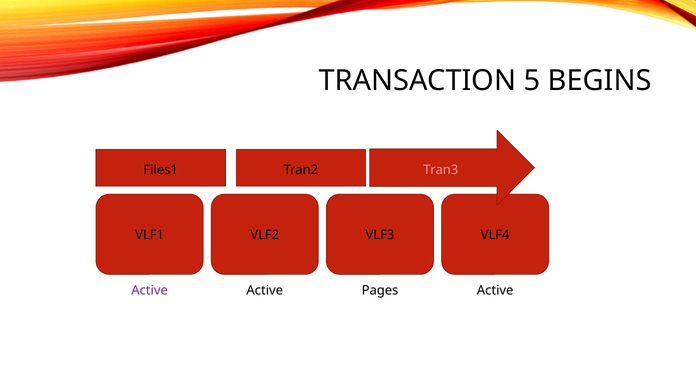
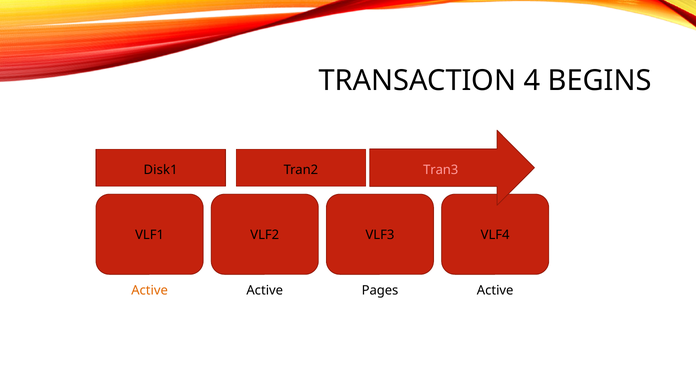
5: 5 -> 4 (532, 80)
Files1: Files1 -> Disk1 (161, 170)
Active colour: purple -> orange (150, 290)
